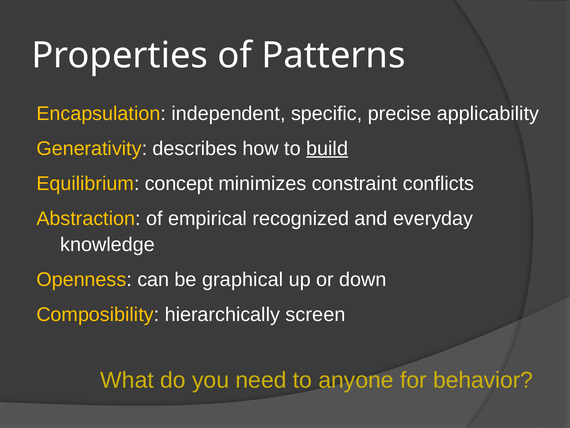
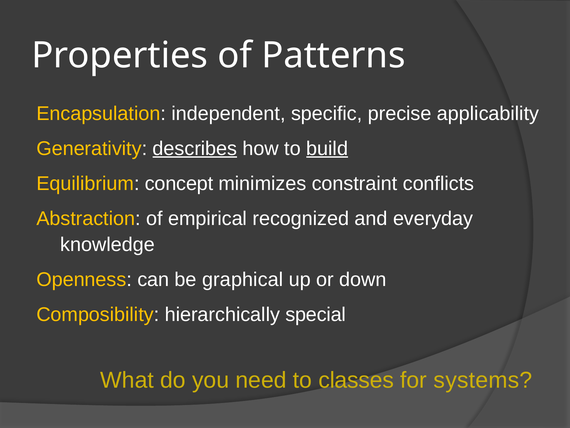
describes underline: none -> present (195, 148)
screen: screen -> special (316, 314)
anyone: anyone -> classes (356, 380)
behavior: behavior -> systems (483, 380)
